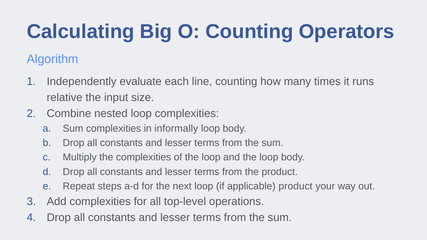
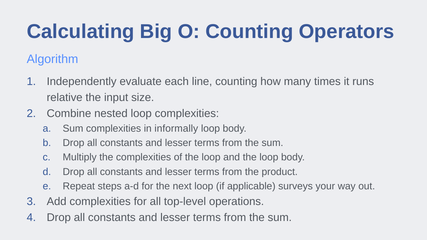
applicable product: product -> surveys (296, 186)
